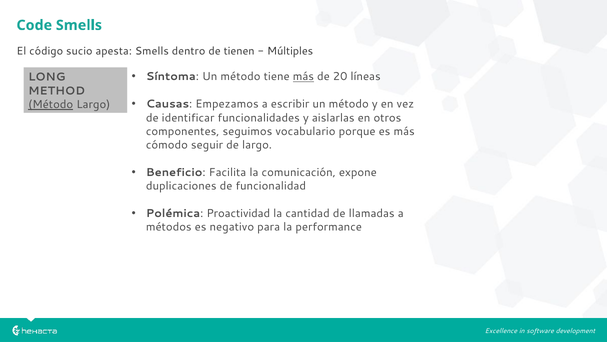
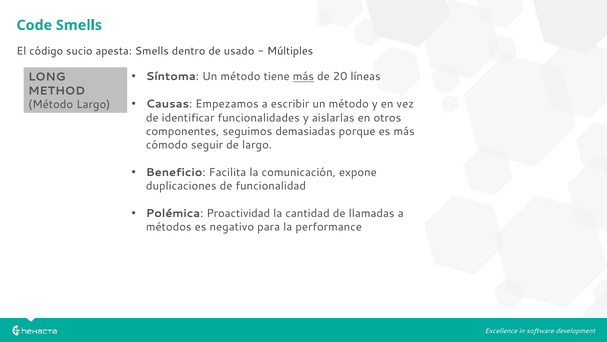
tienen: tienen -> usado (239, 51)
Método underline: present -> none (51, 104)
vocabulario: vocabulario -> demasiadas (306, 131)
